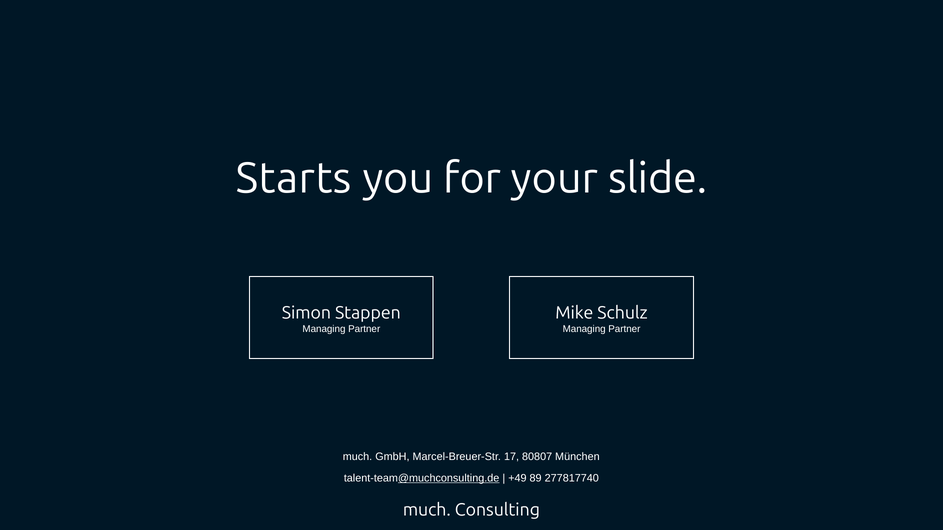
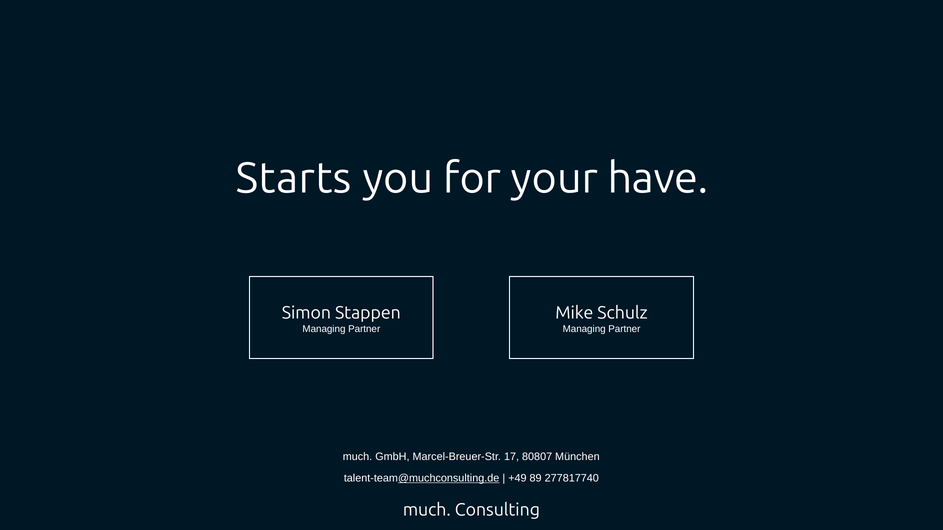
slide: slide -> have (658, 179)
